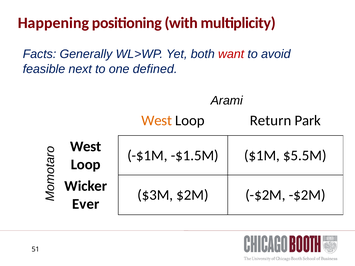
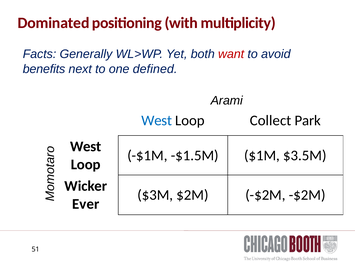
Happening: Happening -> Dominated (53, 23)
feasible: feasible -> benefits (44, 69)
West colour: orange -> blue (157, 121)
Return: Return -> Collect (271, 121)
$5.5M: $5.5M -> $3.5M (305, 156)
